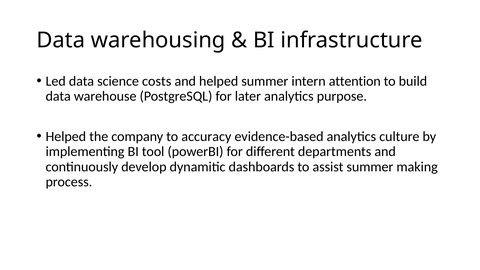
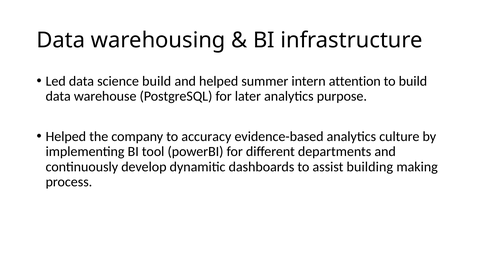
science costs: costs -> build (157, 81)
assist summer: summer -> building (370, 167)
